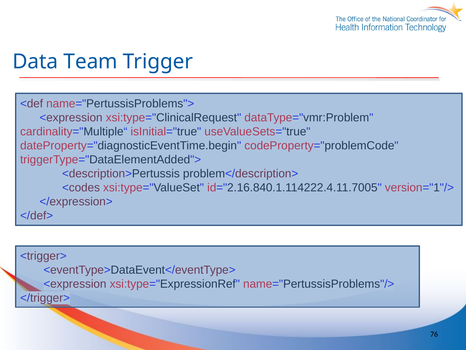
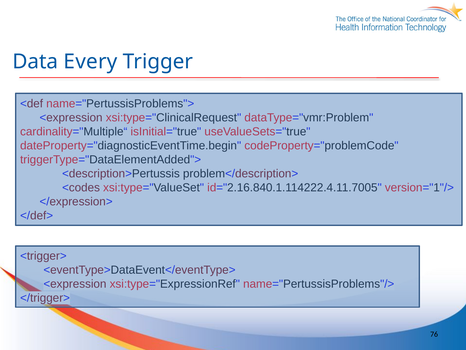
Team: Team -> Every (90, 62)
